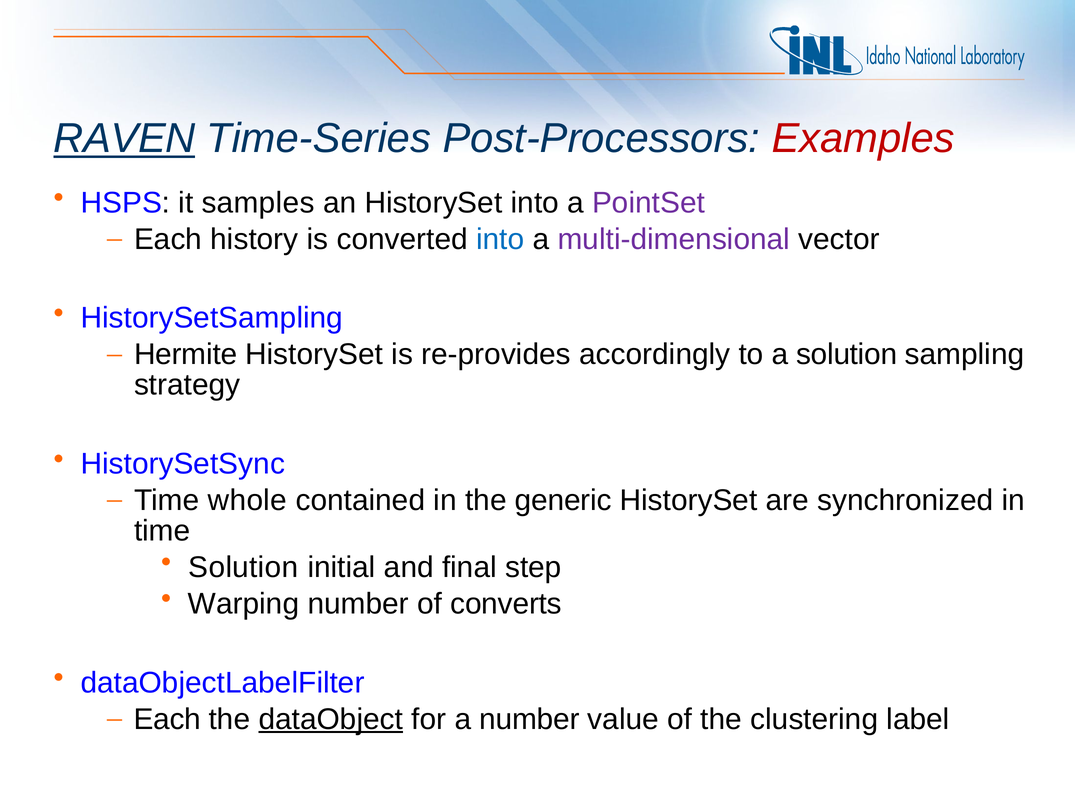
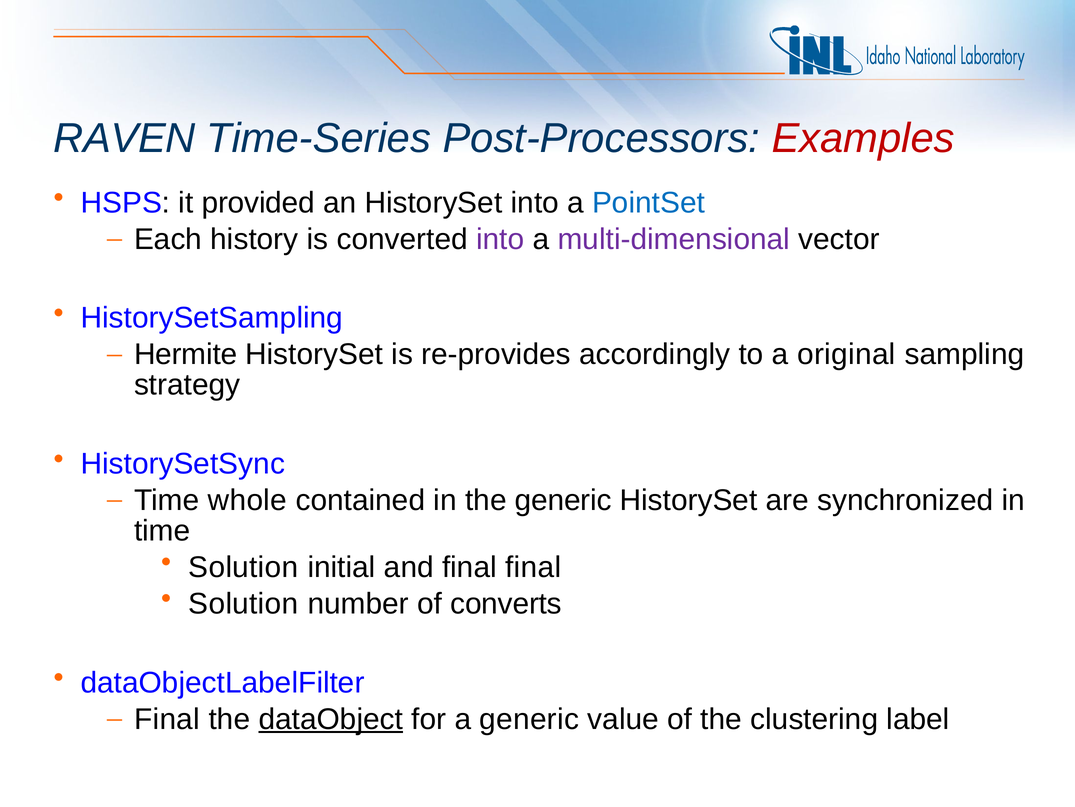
RAVEN underline: present -> none (124, 138)
samples: samples -> provided (258, 202)
PointSet colour: purple -> blue (648, 202)
into colour: blue -> purple (500, 239)
a solution: solution -> original (846, 354)
final step: step -> final (533, 567)
Warping: Warping -> Solution (243, 603)
Each: Each -> Final (167, 718)
a number: number -> generic (529, 718)
